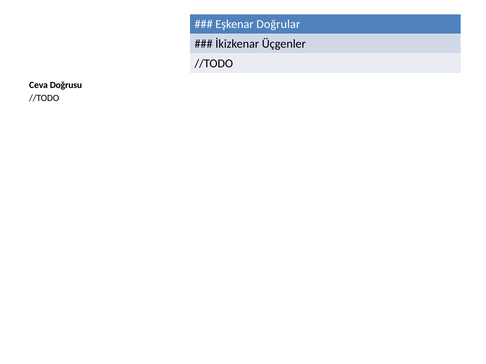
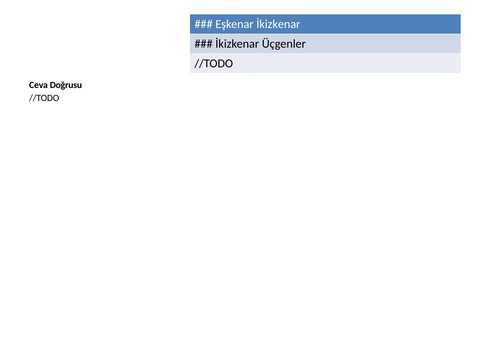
Eşkenar Doğrular: Doğrular -> İkizkenar (278, 24)
